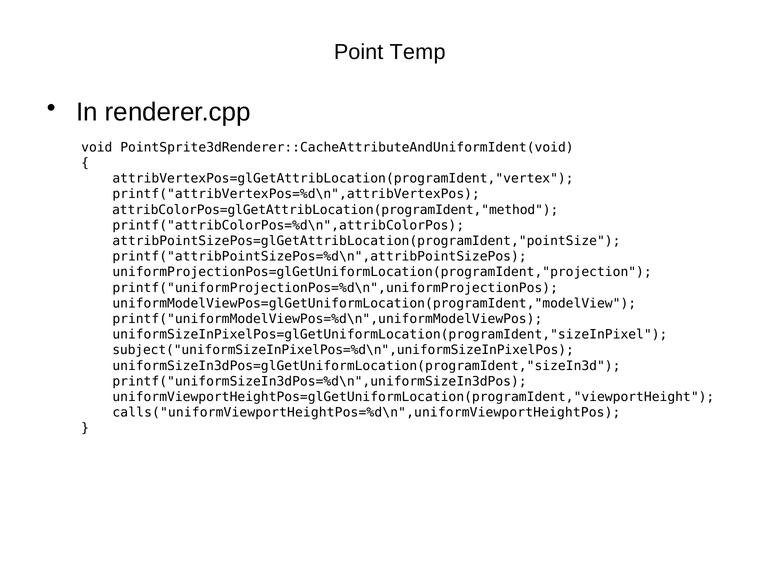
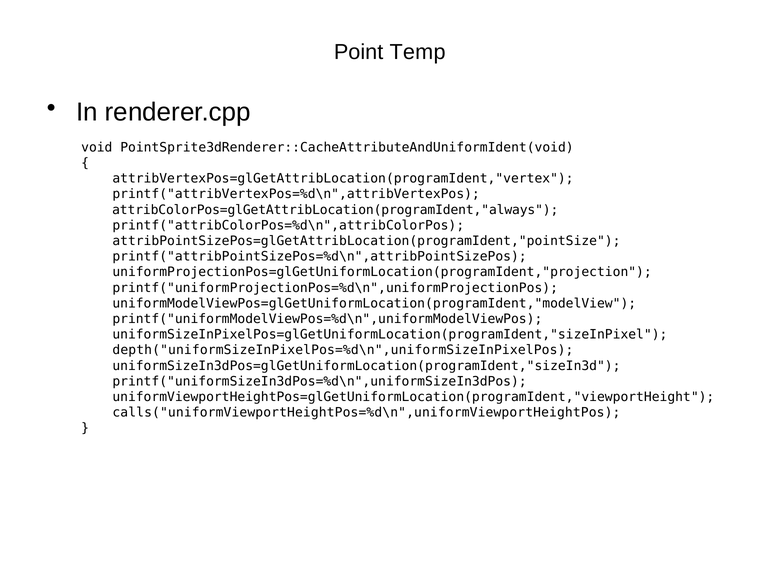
attribColorPos=glGetAttribLocation(programIdent,"method: attribColorPos=glGetAttribLocation(programIdent,"method -> attribColorPos=glGetAttribLocation(programIdent,"always (335, 210)
subject("uniformSizeInPixelPos=%d\n",uniformSizeInPixelPos: subject("uniformSizeInPixelPos=%d\n",uniformSizeInPixelPos -> depth("uniformSizeInPixelPos=%d\n",uniformSizeInPixelPos (343, 350)
